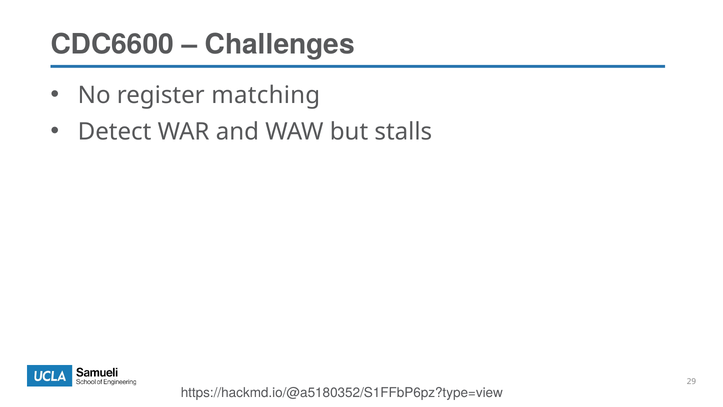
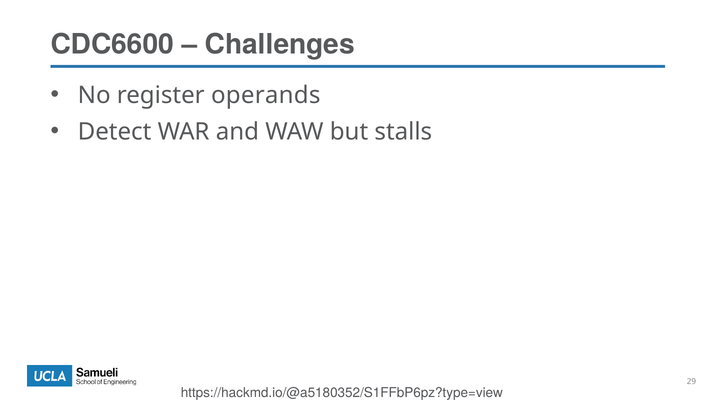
matching: matching -> operands (266, 95)
